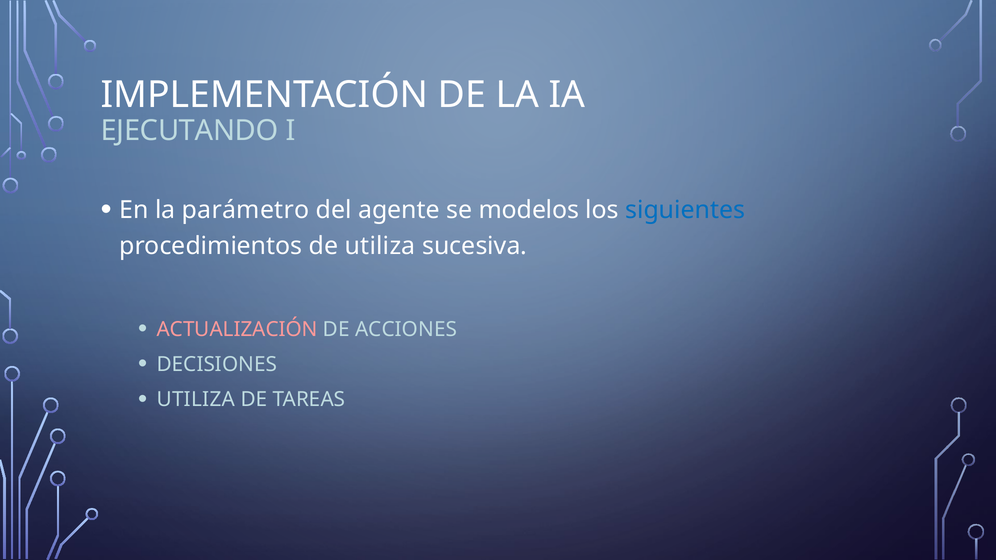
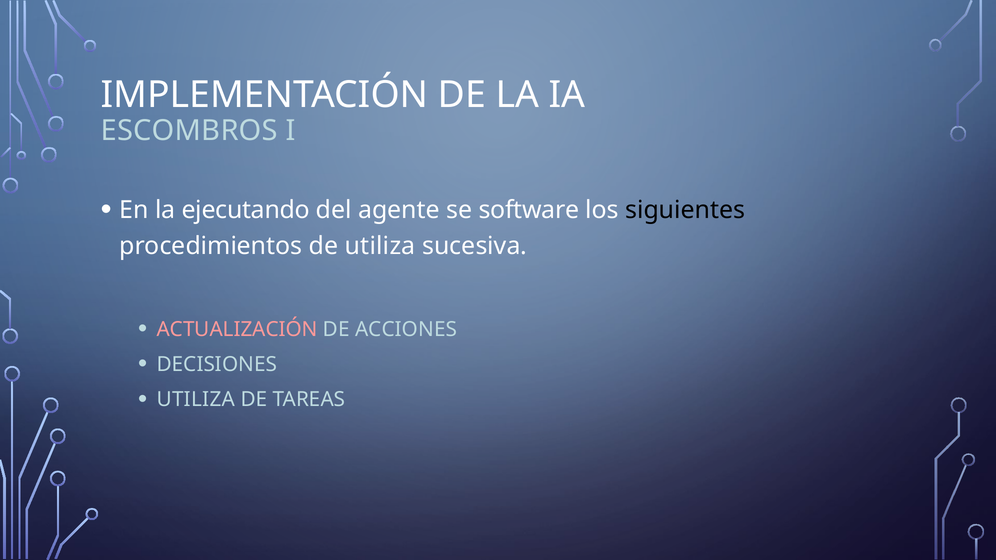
EJECUTANDO: EJECUTANDO -> ESCOMBROS (189, 131)
parámetro: parámetro -> ejecutando (246, 210)
modelos: modelos -> software (529, 210)
siguientes colour: blue -> black (685, 210)
